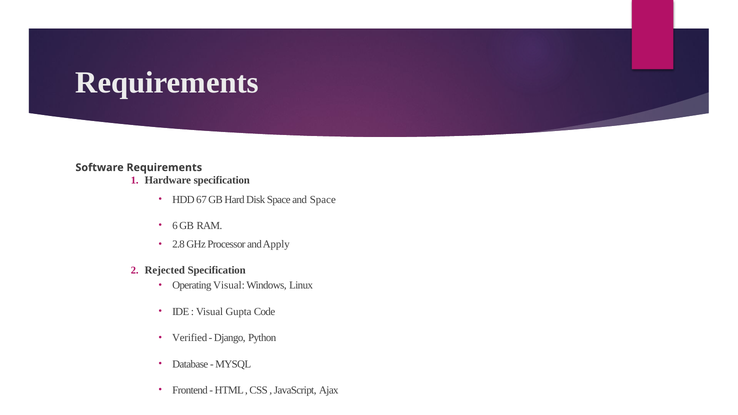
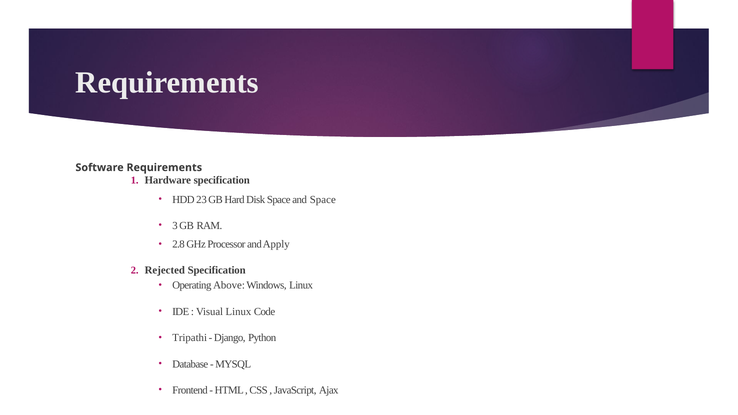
67: 67 -> 23 (202, 200)
6: 6 -> 3 (175, 226)
Operating Visual: Visual -> Above (229, 285)
Visual Gupta: Gupta -> Linux (238, 312)
Verified: Verified -> Tripathi (190, 338)
